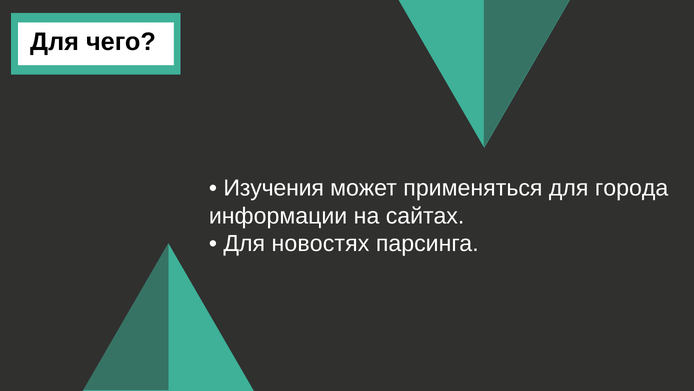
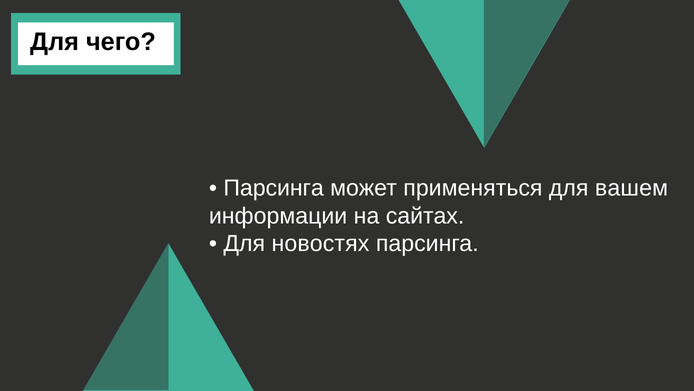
Изучения: Изучения -> Парсинга (274, 188)
города: города -> вашем (632, 188)
